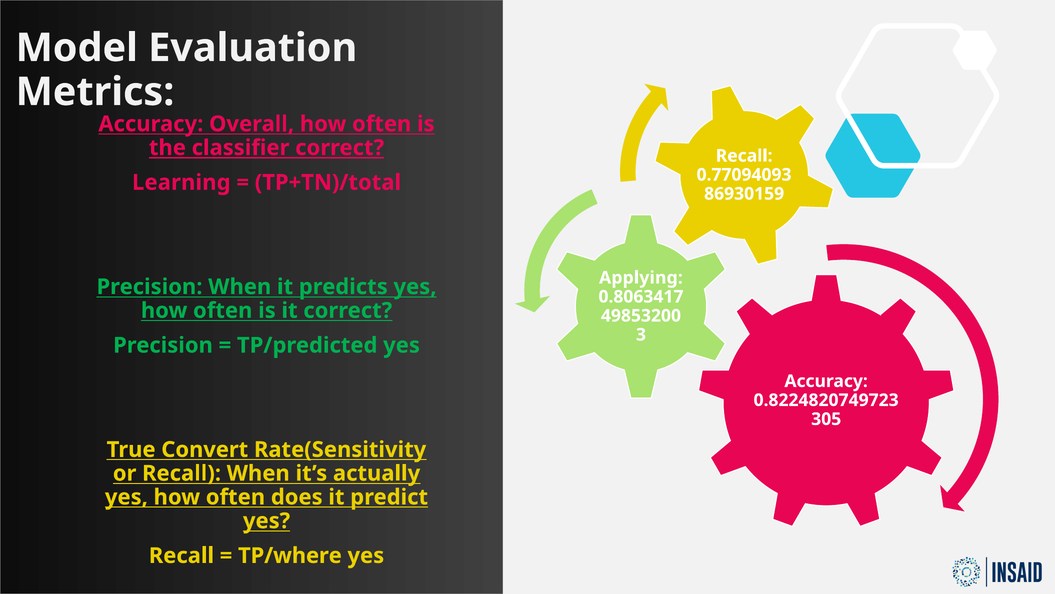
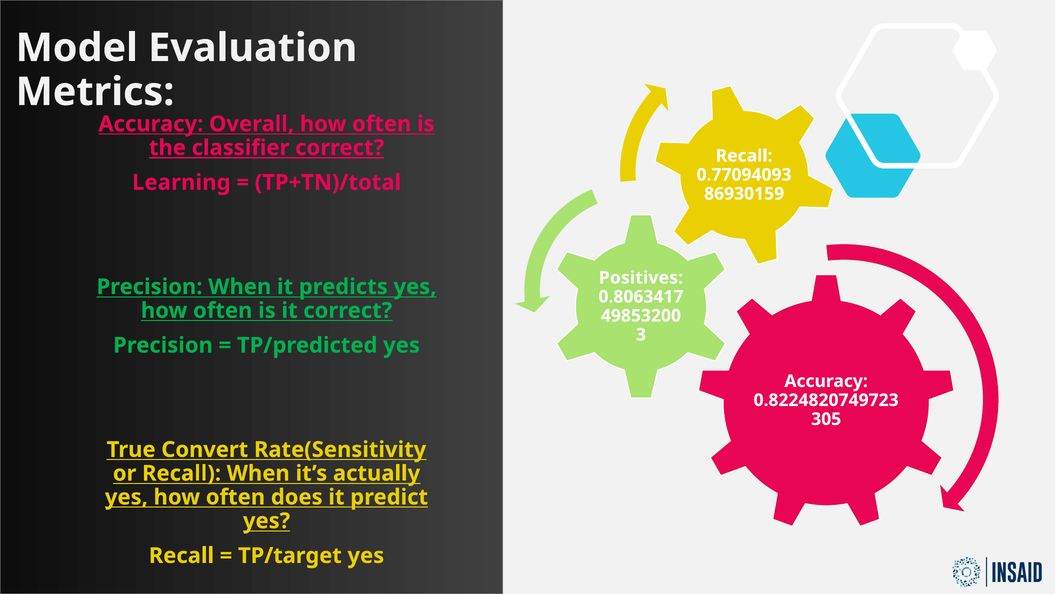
Applying: Applying -> Positives (641, 278)
TP/where: TP/where -> TP/target (290, 555)
